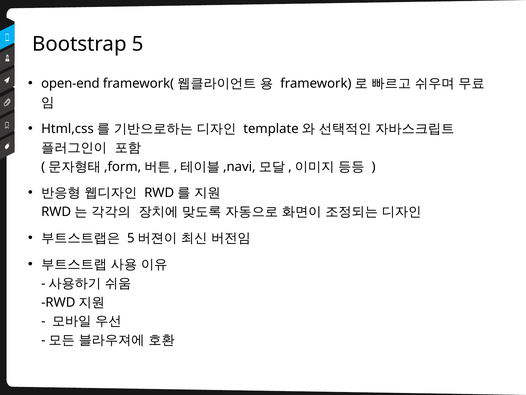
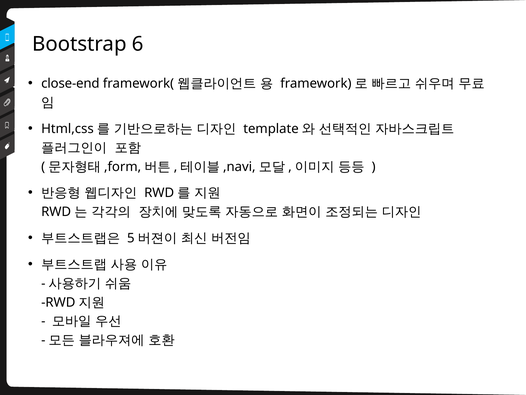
5: 5 -> 6 (138, 44)
open-end: open-end -> close-end (70, 83)
